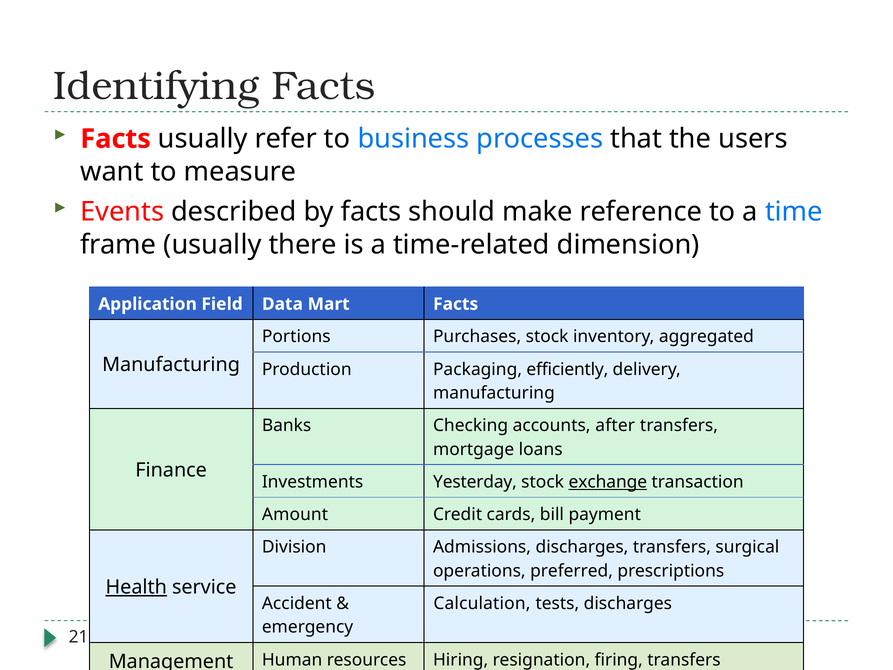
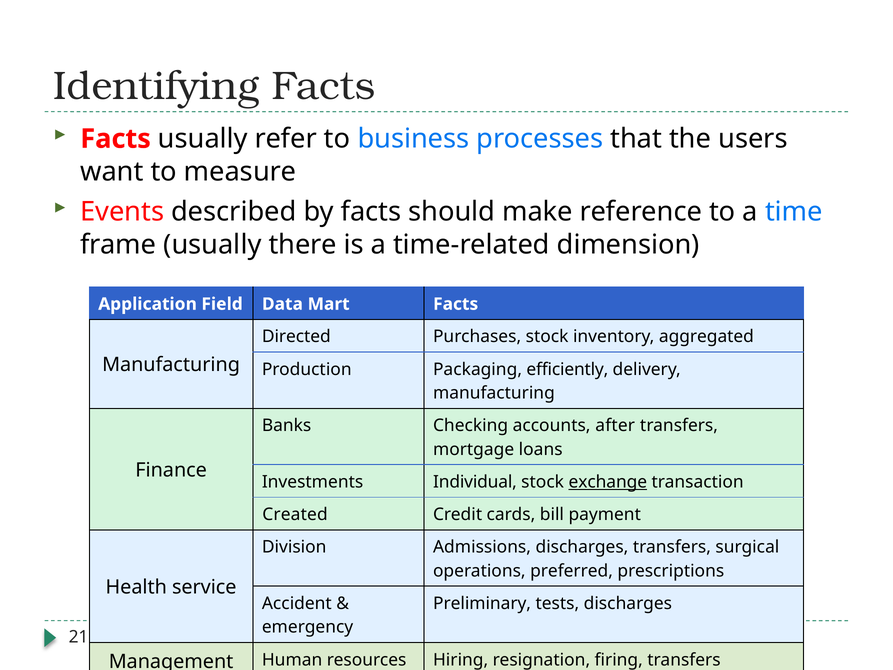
Portions: Portions -> Directed (296, 337)
Yesterday: Yesterday -> Individual (475, 482)
Amount: Amount -> Created (295, 514)
Health underline: present -> none (136, 587)
Calculation: Calculation -> Preliminary (482, 603)
